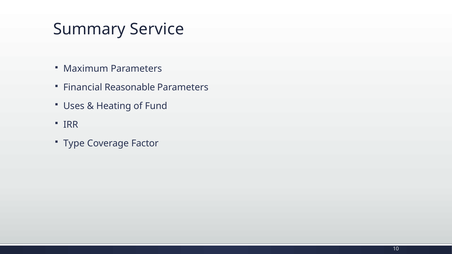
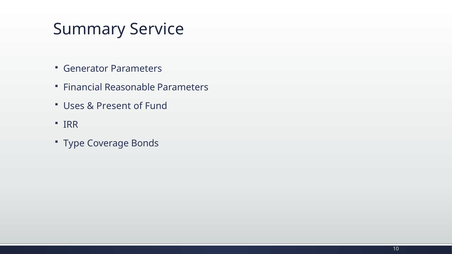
Maximum: Maximum -> Generator (86, 69)
Heating: Heating -> Present (114, 106)
Factor: Factor -> Bonds (145, 143)
